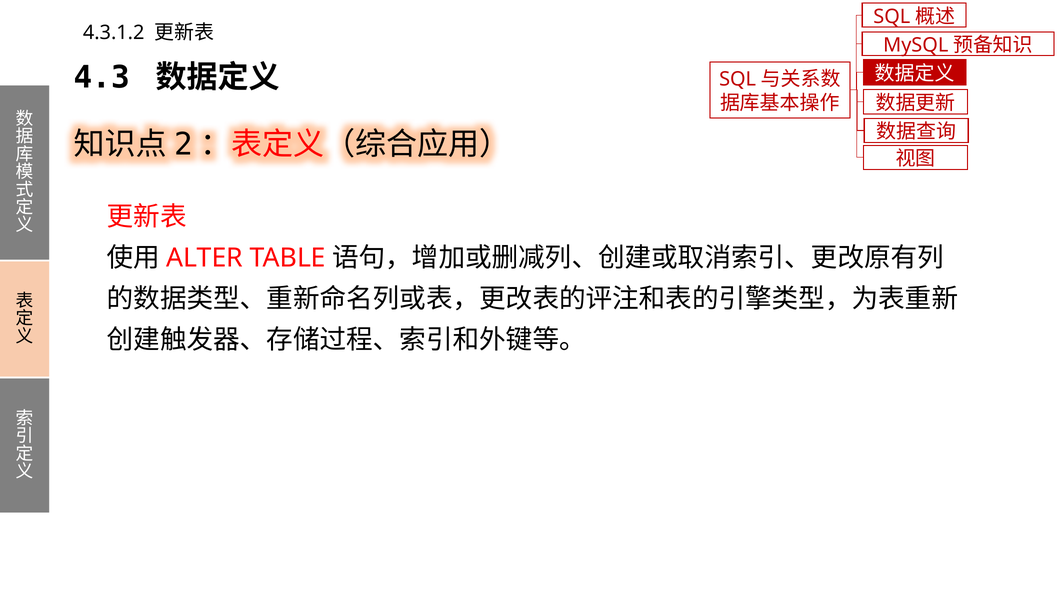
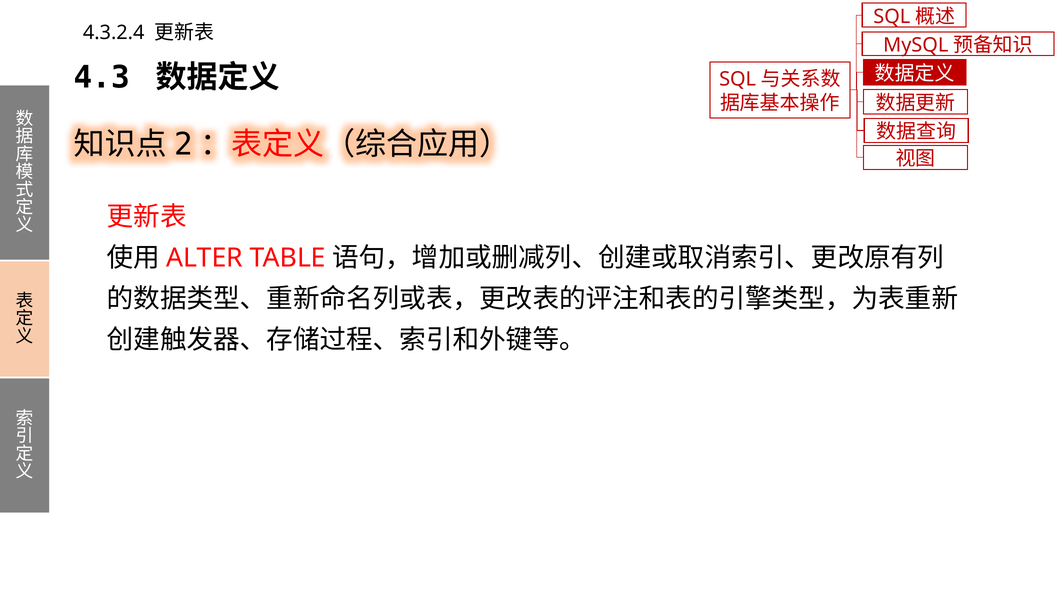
4.3.1.2: 4.3.1.2 -> 4.3.2.4 (114, 32)
